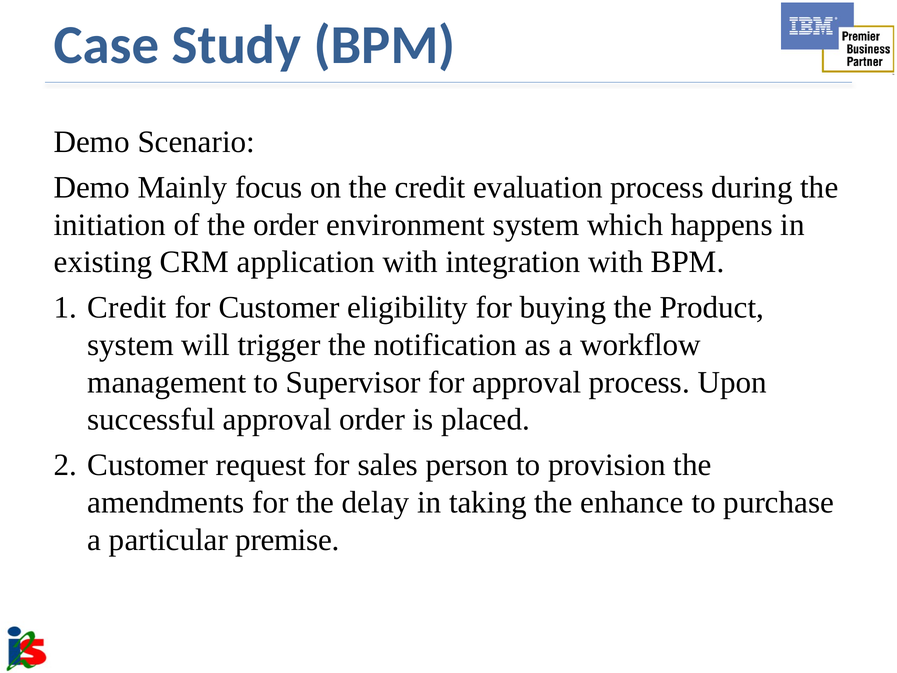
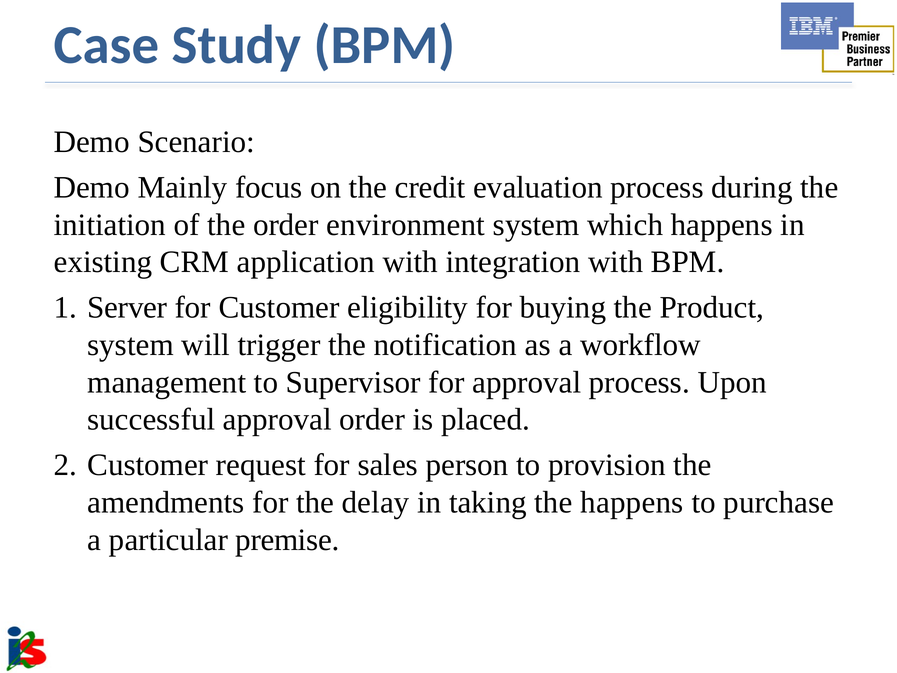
Credit: Credit -> Server (127, 307)
the enhance: enhance -> happens (632, 502)
